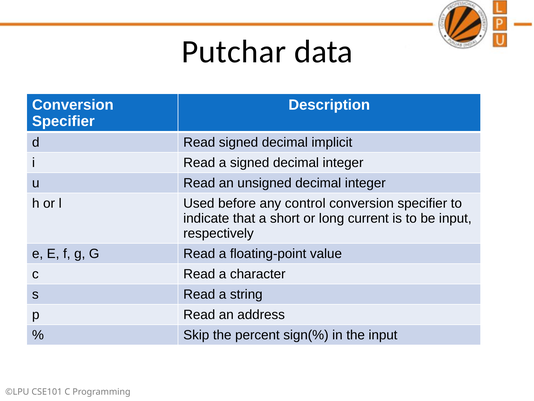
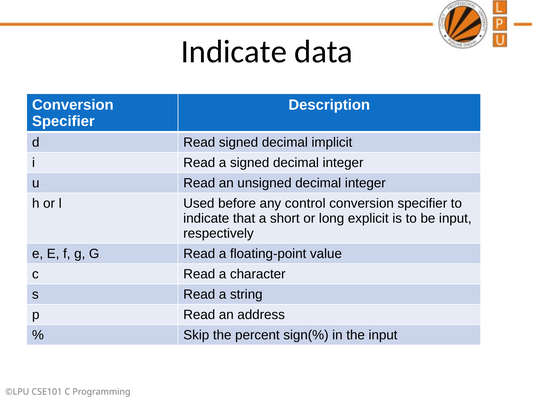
Putchar: Putchar -> Indicate (234, 52)
current: current -> explicit (368, 218)
